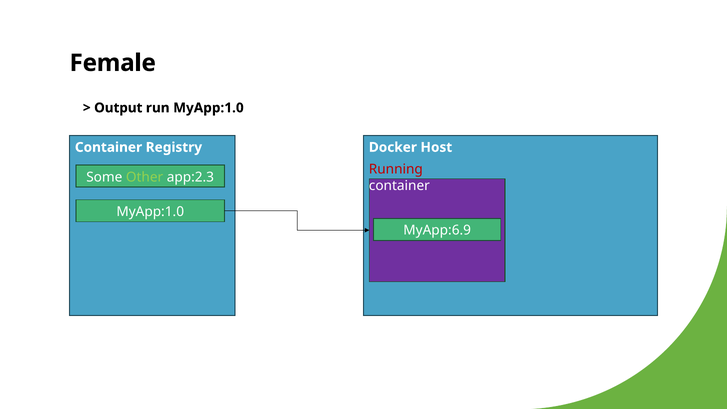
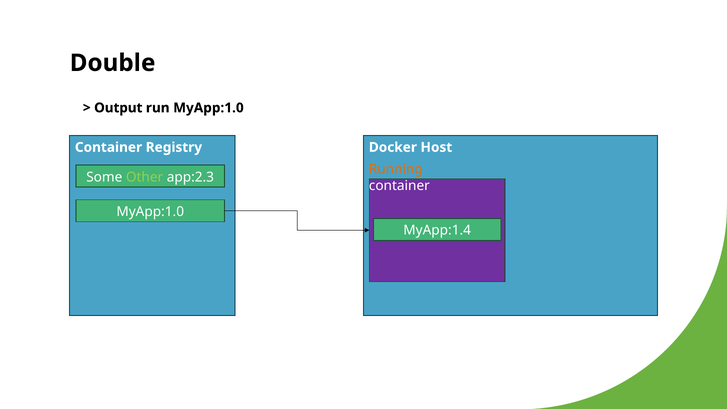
Female: Female -> Double (113, 63)
Running colour: red -> orange (396, 169)
MyApp:6.9: MyApp:6.9 -> MyApp:1.4 (437, 230)
